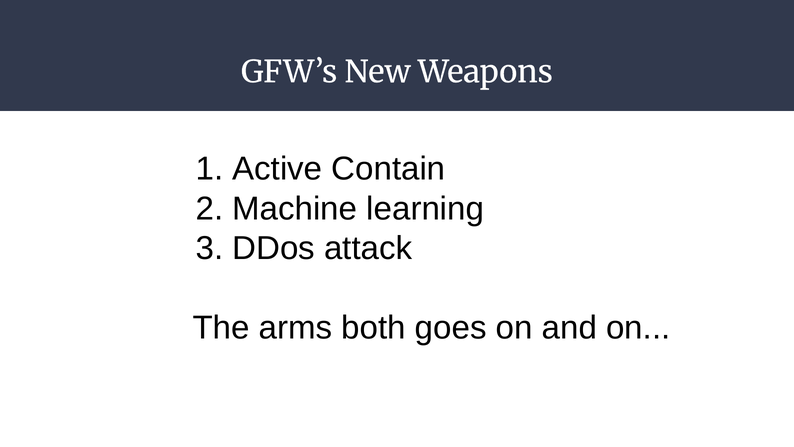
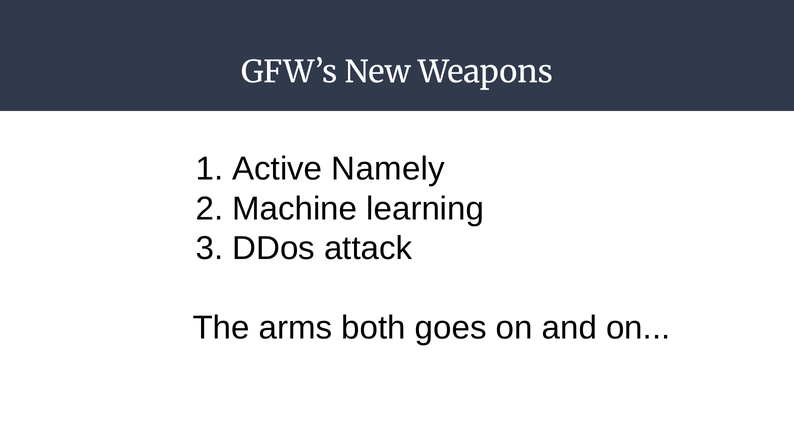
Contain: Contain -> Namely (388, 169)
